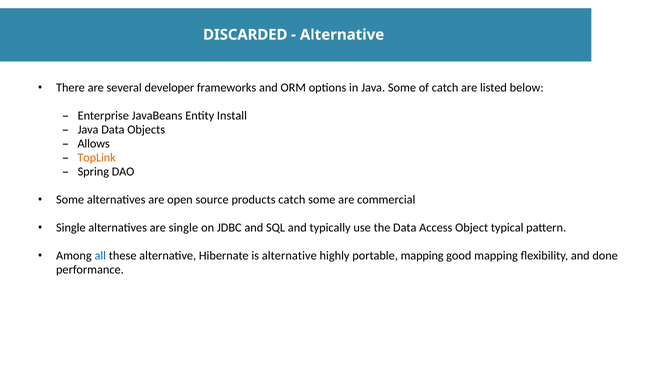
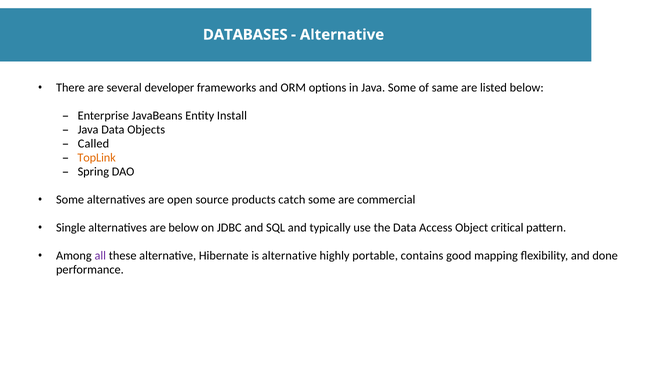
DISCARDED: DISCARDED -> DATABASES (245, 35)
of catch: catch -> same (445, 88)
Allows: Allows -> Called (94, 144)
are single: single -> below (184, 228)
typical: typical -> critical (507, 228)
all colour: blue -> purple (100, 256)
portable mapping: mapping -> contains (422, 256)
